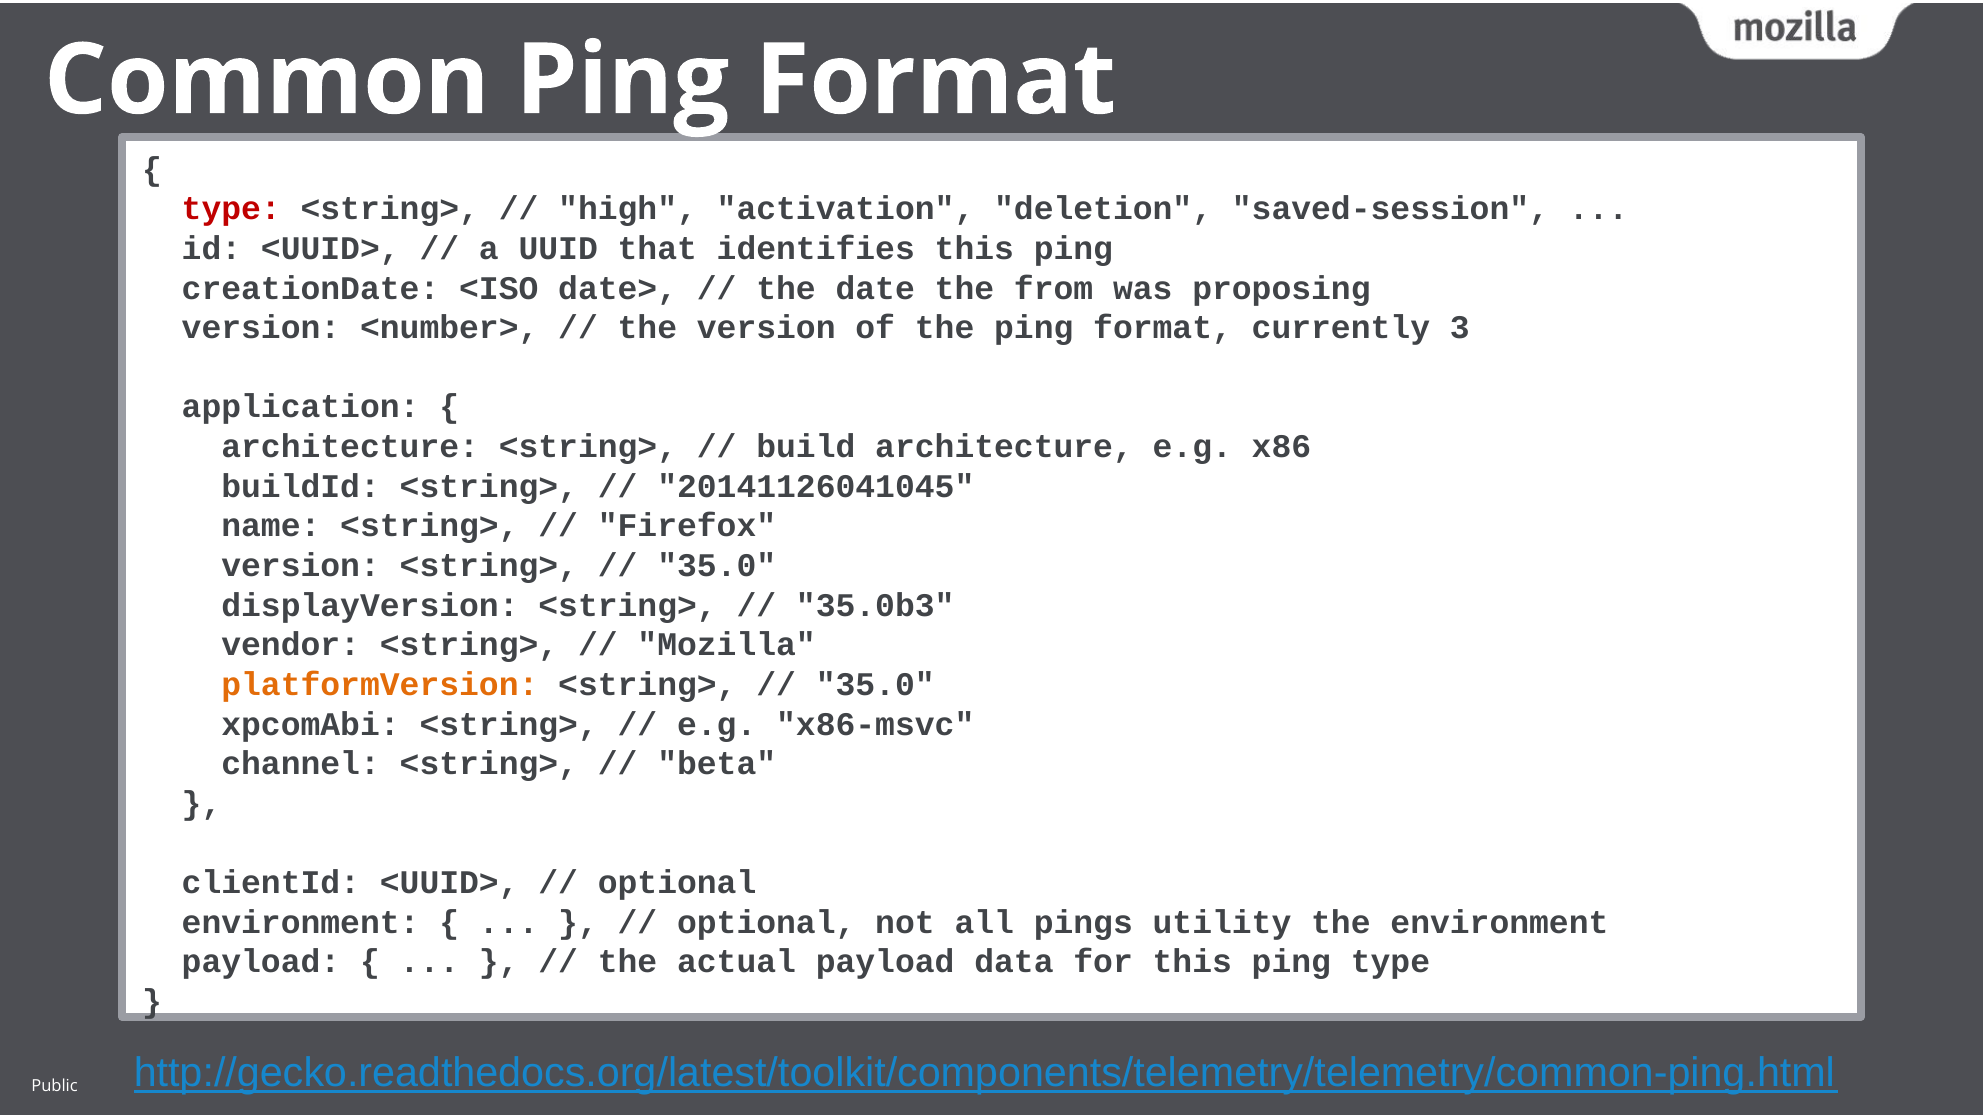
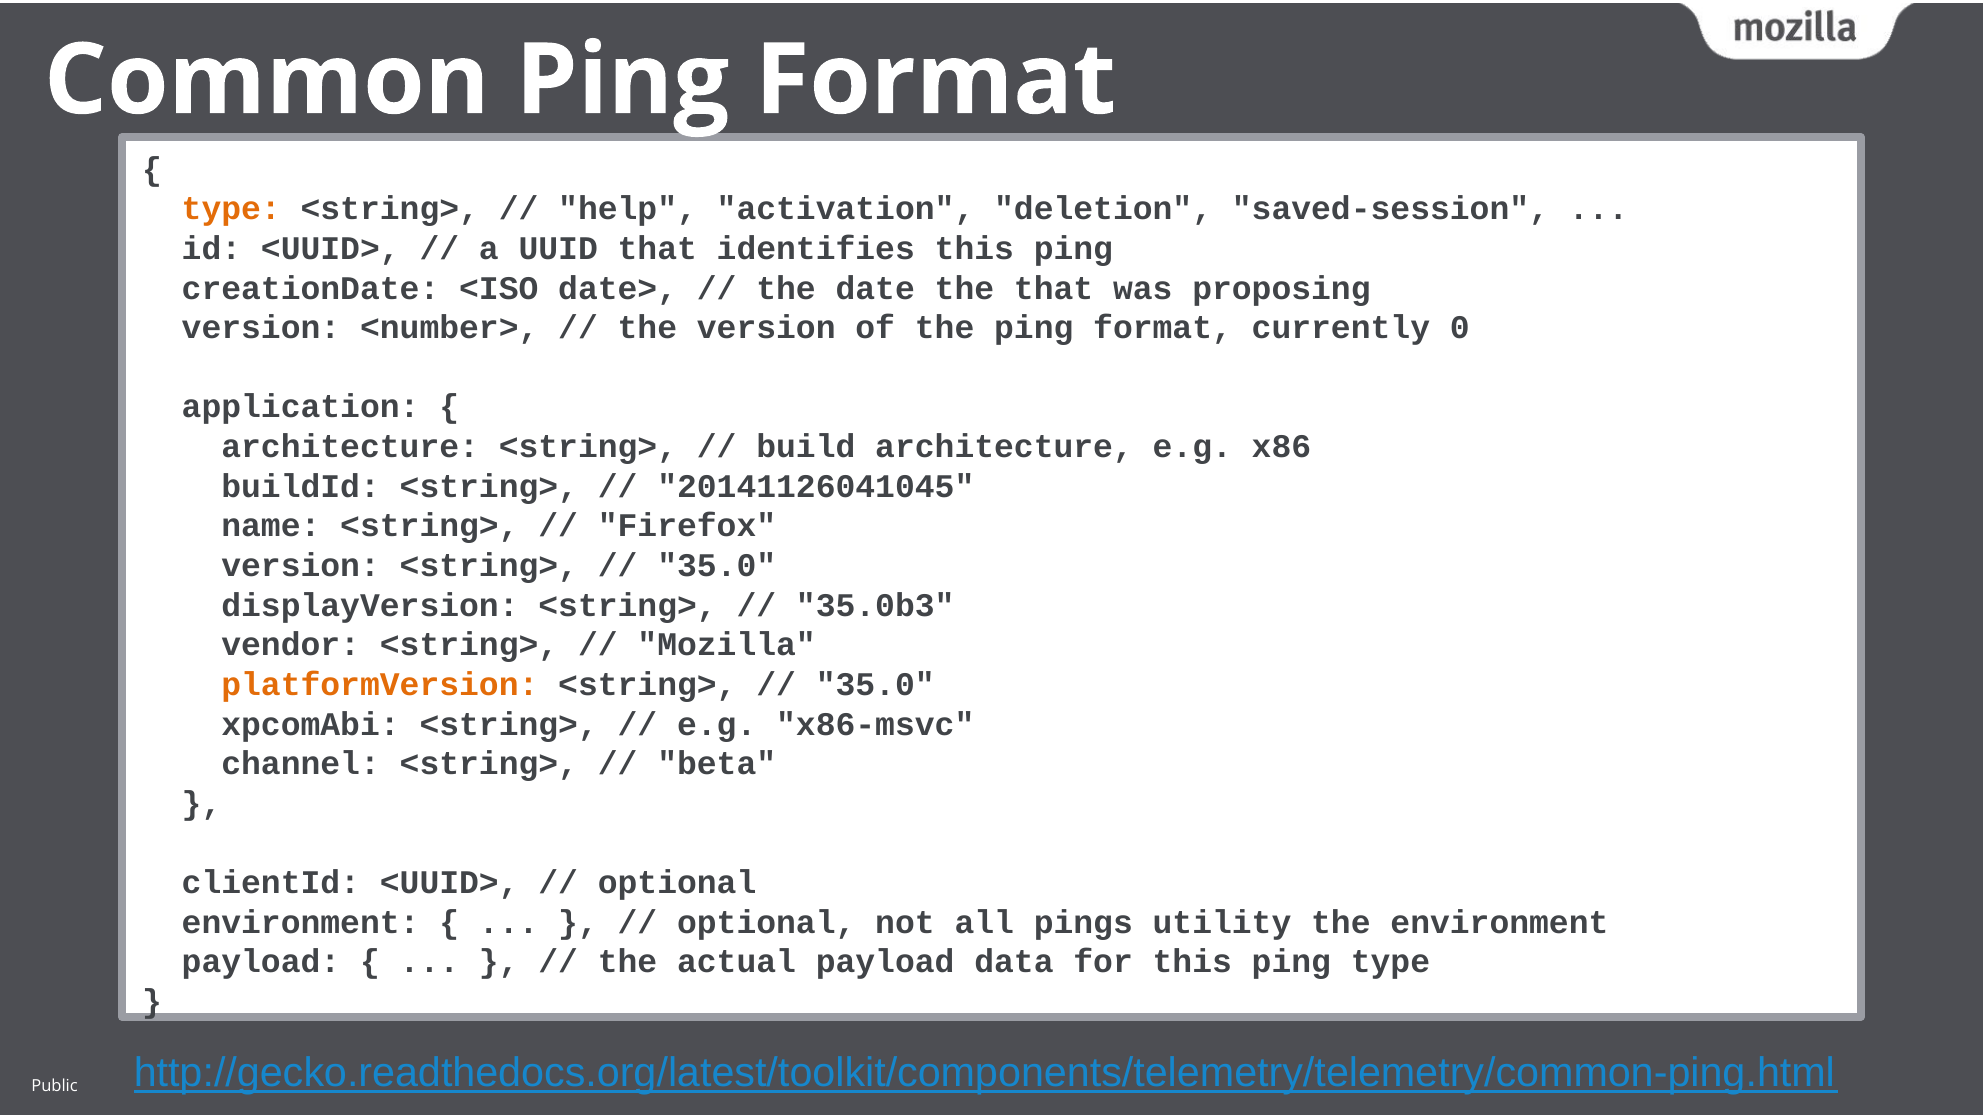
type colour: red -> orange (231, 209)
high: high -> help (628, 209)
the from: from -> that (1054, 288)
3: 3 -> 0 (1460, 328)
